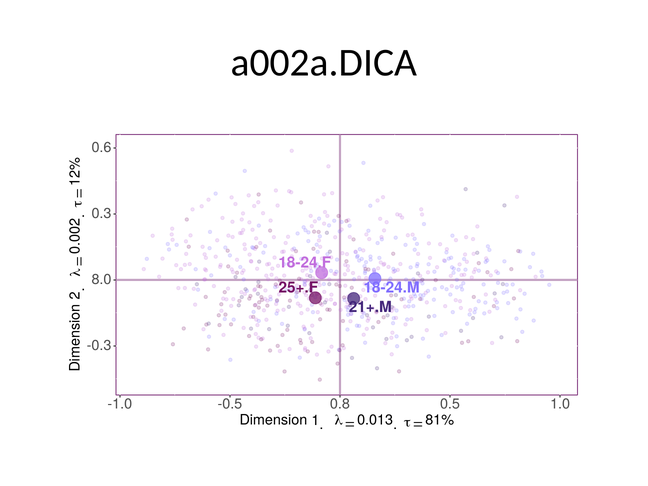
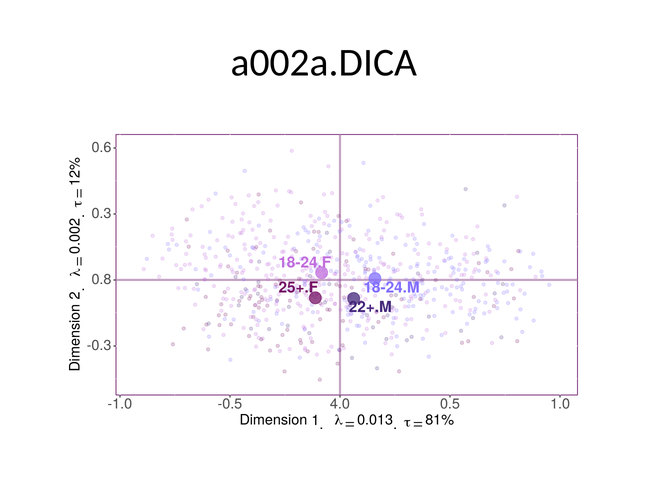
8.0: 8.0 -> 0.8 (101, 279)
21+.M: 21+.M -> 22+.M (370, 307)
0.8: 0.8 -> 4.0 (340, 404)
